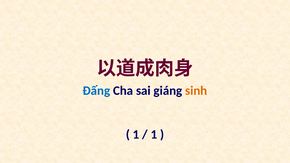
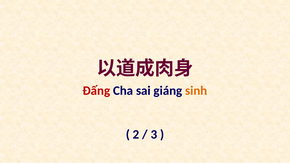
Ðấng colour: blue -> red (96, 91)
1: 1 -> 2 (136, 135)
1: 1 -> 3 (154, 135)
